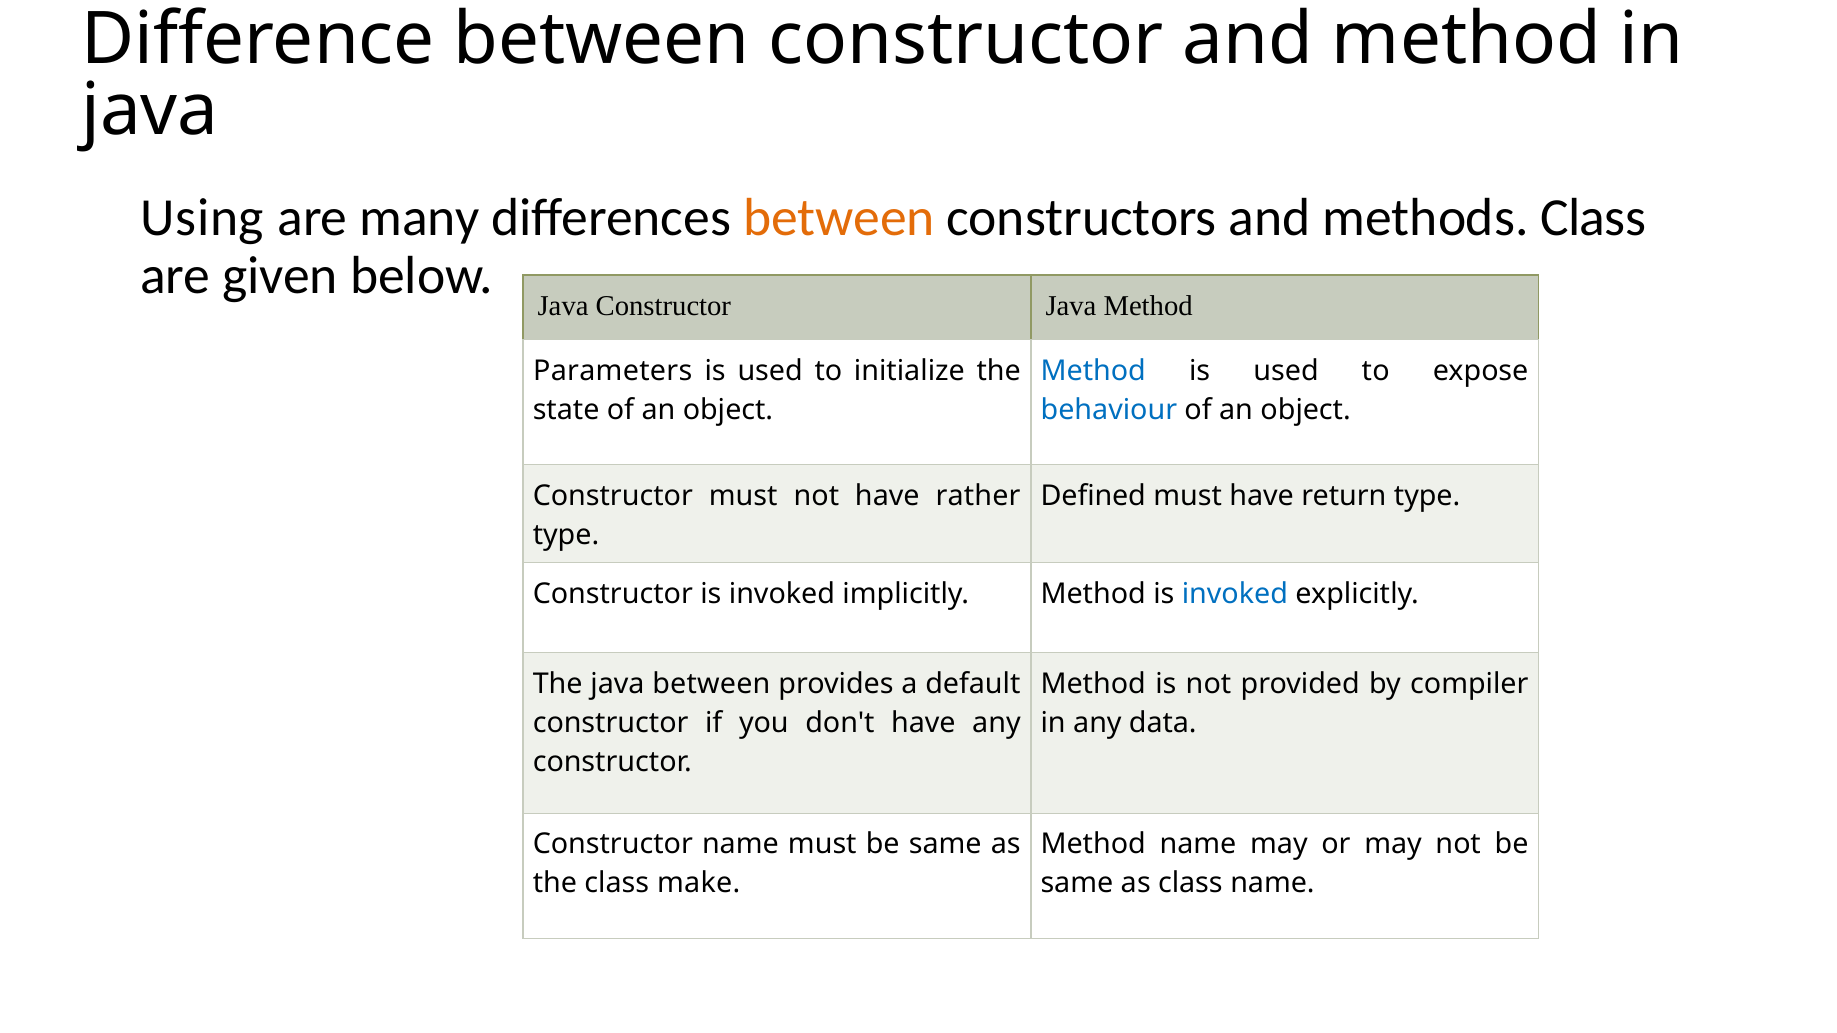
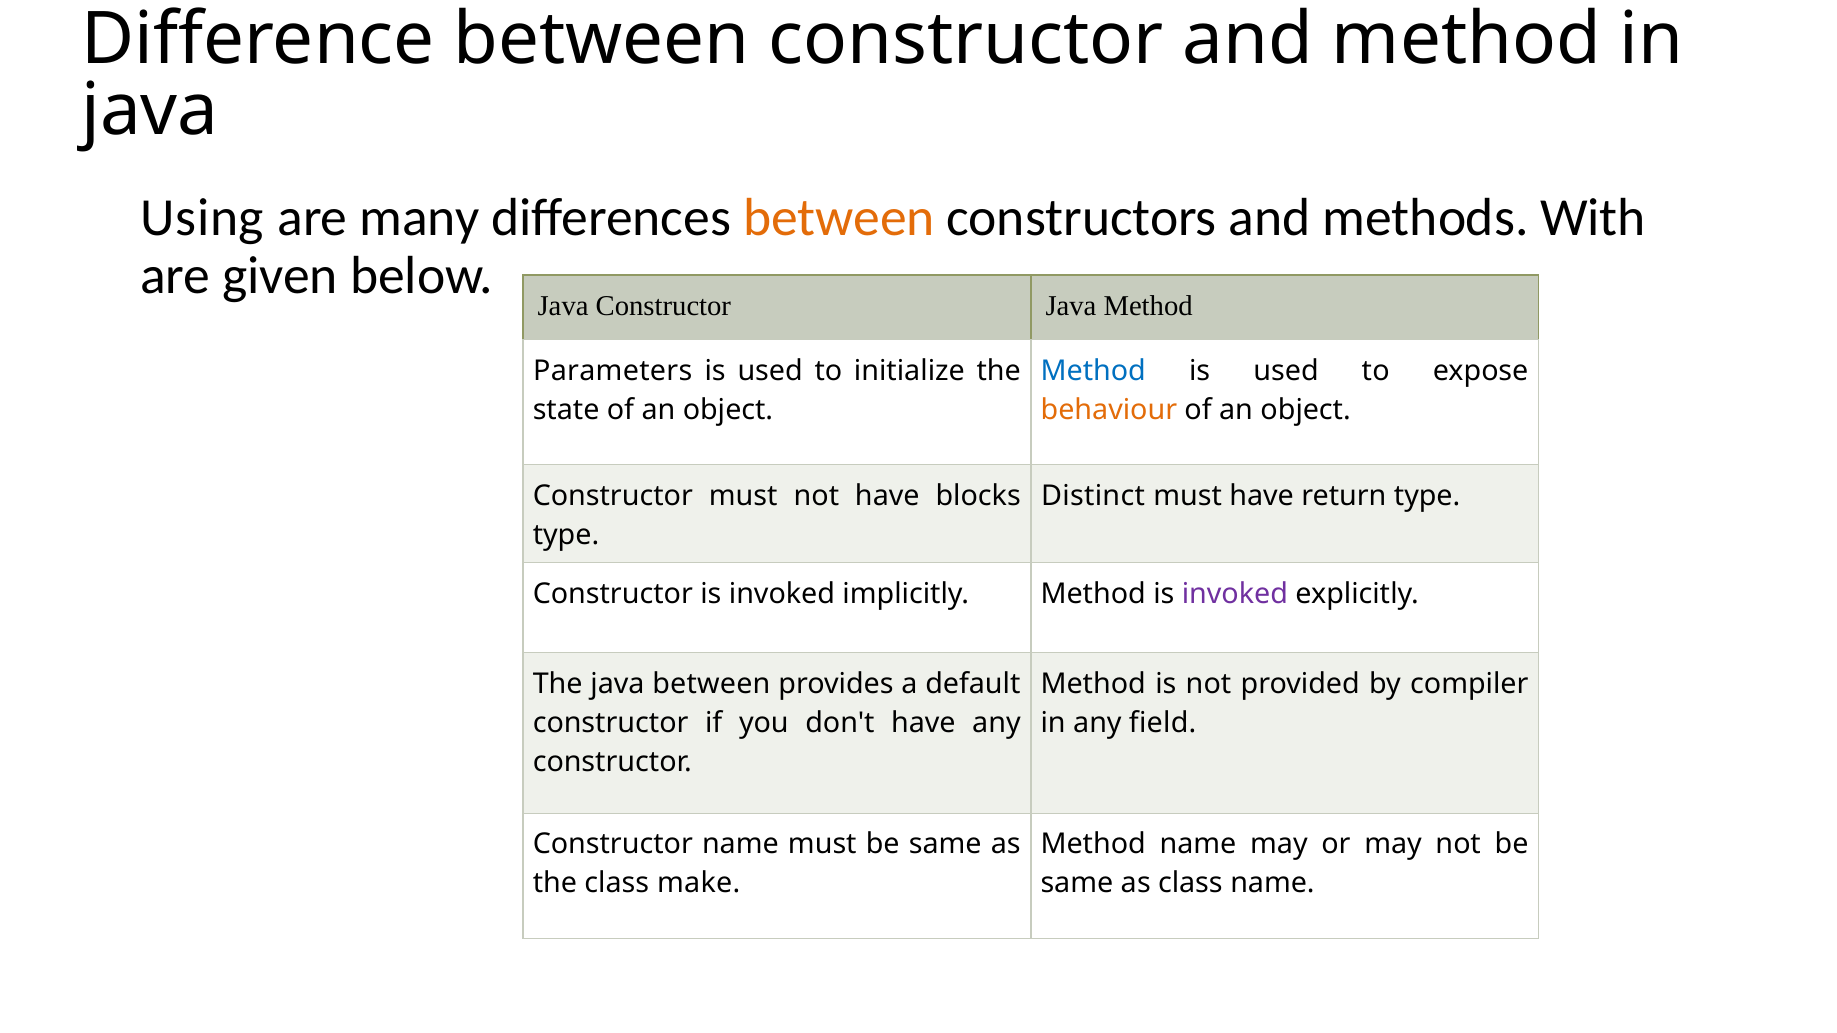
methods Class: Class -> With (1593, 218)
behaviour colour: blue -> orange (1109, 410)
rather: rather -> blocks (978, 496)
Defined: Defined -> Distinct (1093, 496)
invoked colour: blue -> purple (1235, 594)
data: data -> field (1163, 723)
